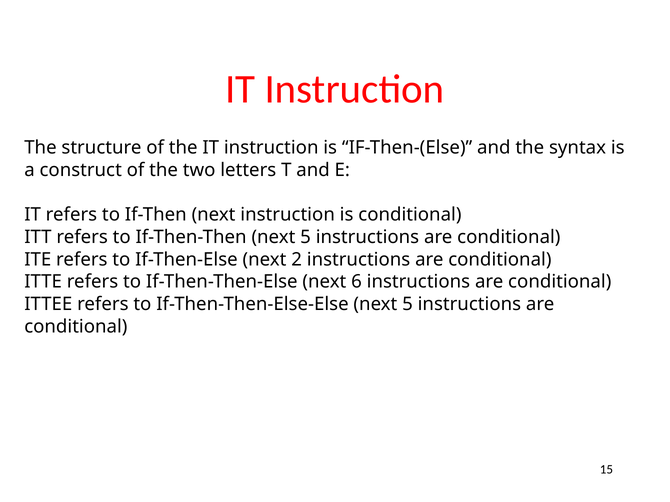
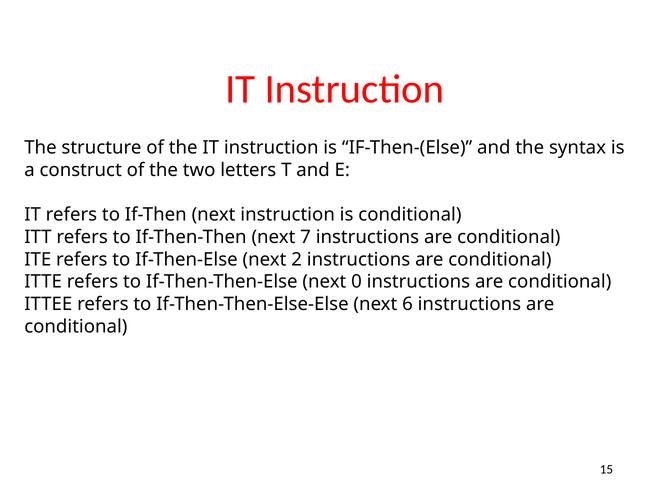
If-Then-Then next 5: 5 -> 7 (306, 237)
6: 6 -> 0 (357, 282)
If-Then-Then-Else-Else next 5: 5 -> 6 (407, 304)
